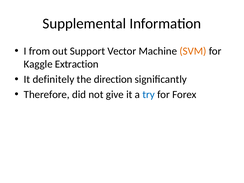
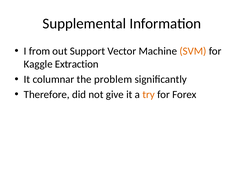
definitely: definitely -> columnar (53, 79)
direction: direction -> problem (113, 79)
try colour: blue -> orange (149, 95)
